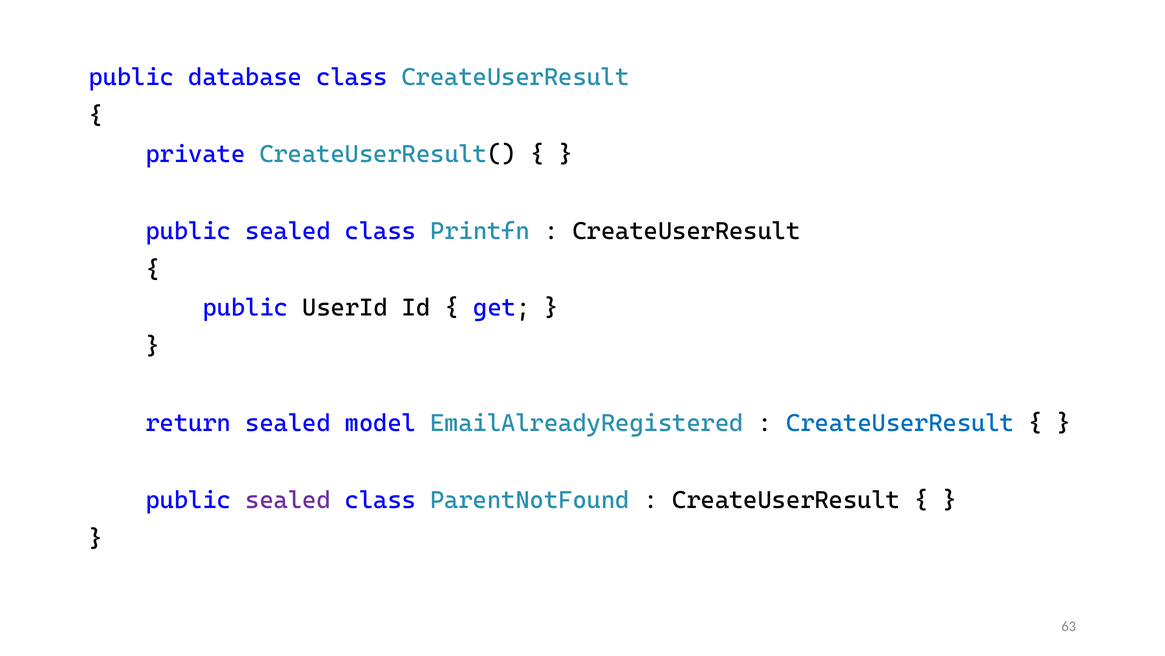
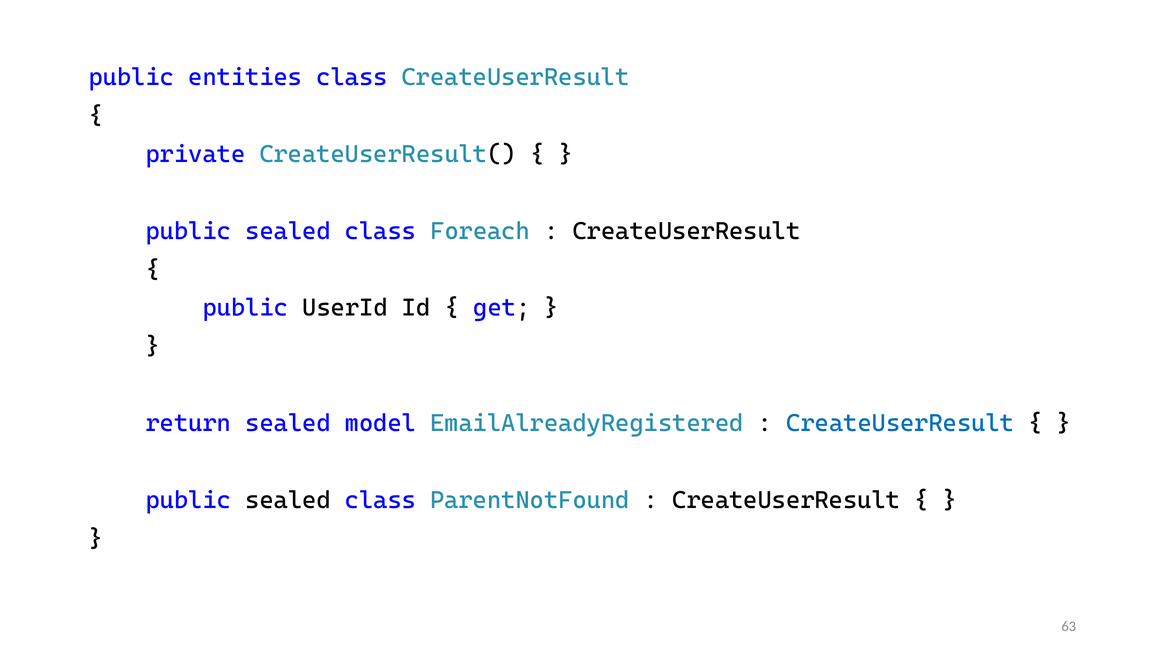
database: database -> entities (245, 77)
Printfn: Printfn -> Foreach (480, 231)
sealed colour: purple -> black (288, 500)
